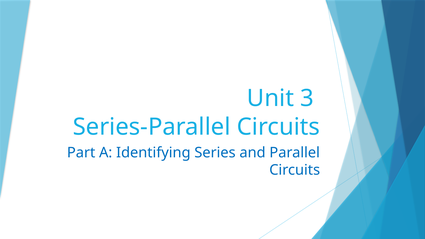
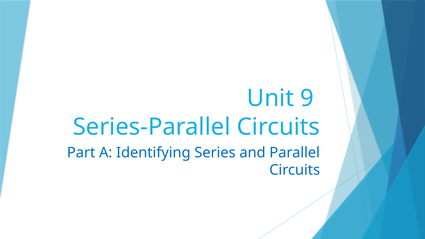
3: 3 -> 9 (307, 98)
